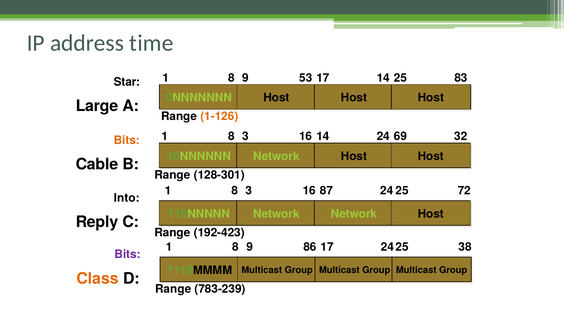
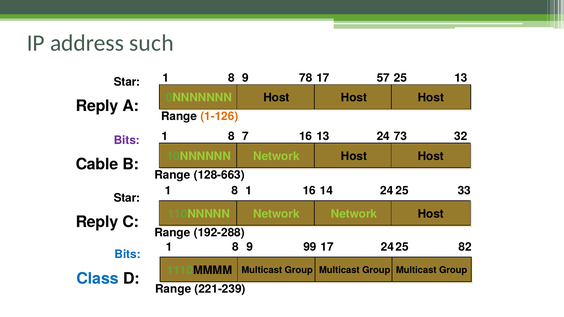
time: time -> such (151, 43)
53: 53 -> 78 (306, 78)
17 14: 14 -> 57 (383, 78)
25 83: 83 -> 13 (461, 78)
Large: Large -> Reply (97, 106)
3: 3 -> 7 (245, 137)
16 14: 14 -> 13 (323, 137)
69: 69 -> 73 (400, 137)
Bits colour: orange -> purple (127, 141)
128-301: 128-301 -> 128-663 (219, 175)
3: 3 -> 1 (249, 191)
87: 87 -> 14 (326, 191)
72: 72 -> 33 (464, 191)
Into: Into -> Star (127, 198)
192-423: 192-423 -> 192-288 (219, 233)
86: 86 -> 99 (310, 247)
38: 38 -> 82 (465, 247)
Bits colour: purple -> blue (128, 255)
Class colour: orange -> blue (98, 279)
783-239: 783-239 -> 221-239 (220, 289)
